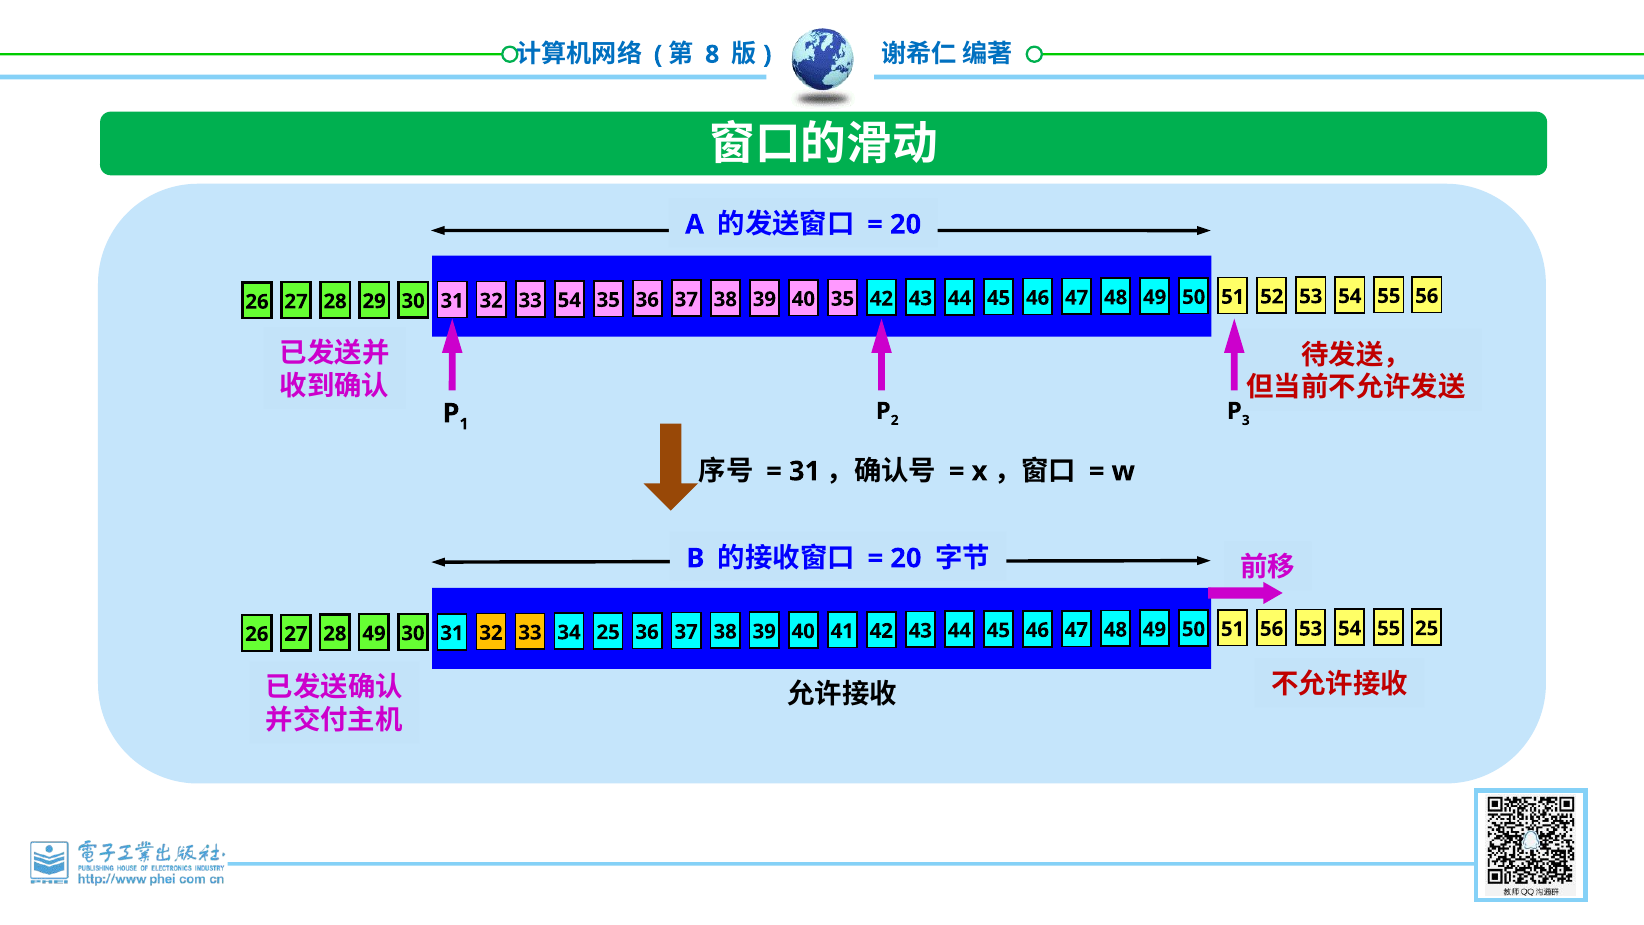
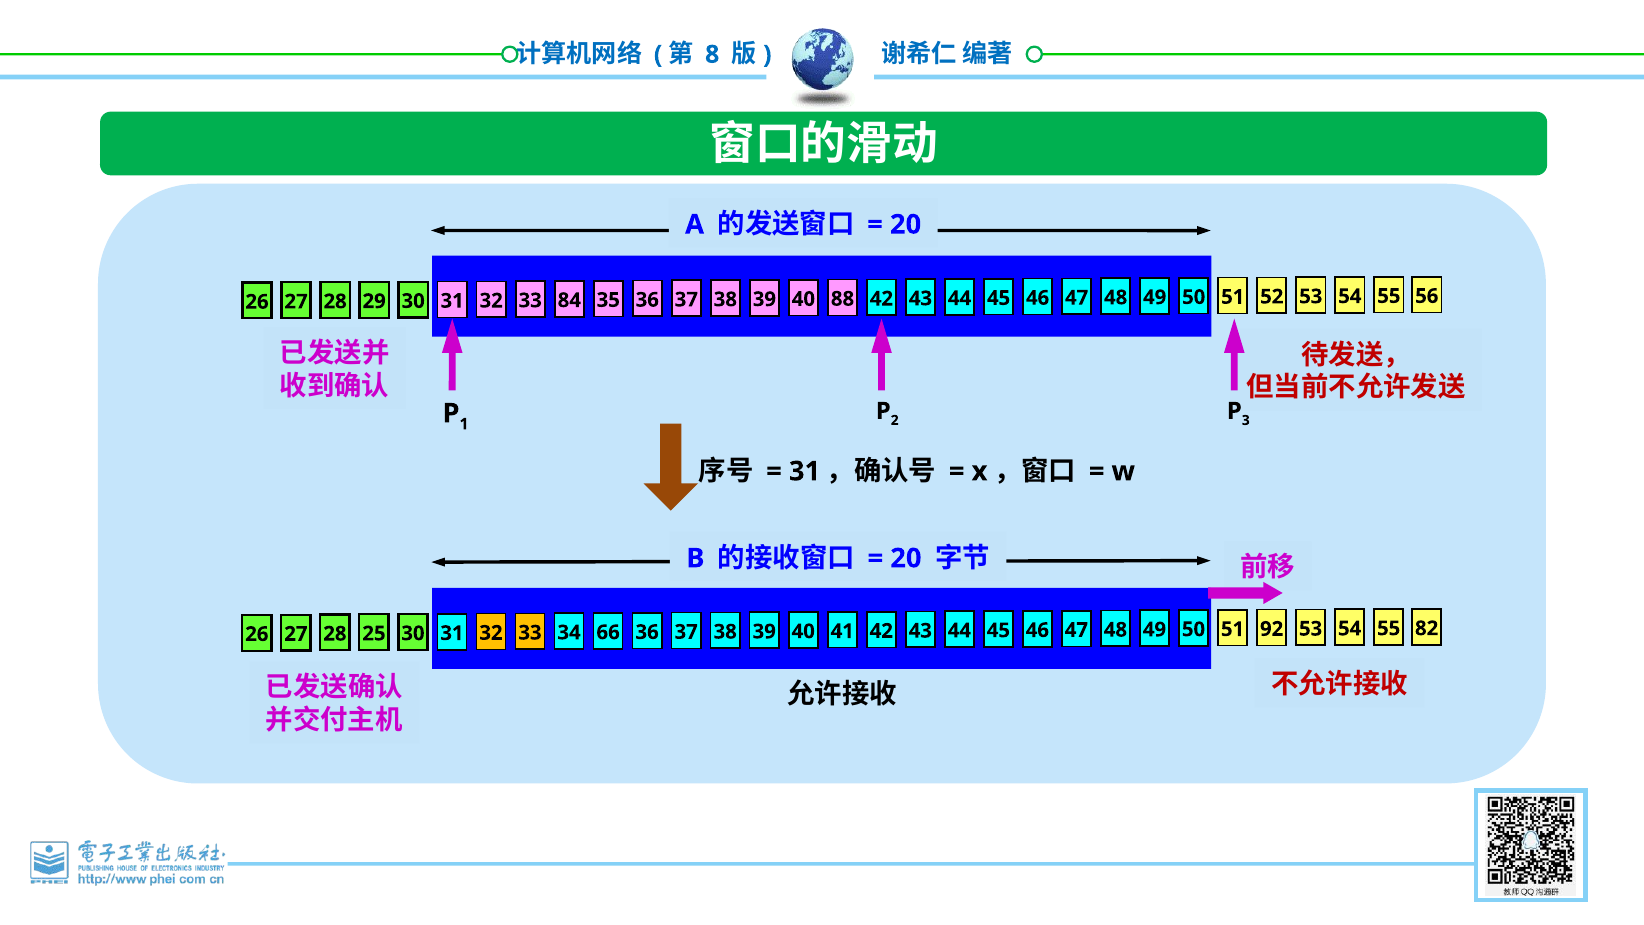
33 54: 54 -> 84 (569, 300)
40 35: 35 -> 88 (843, 299)
28 49: 49 -> 25 (374, 633)
34 25: 25 -> 66 (608, 632)
51 56: 56 -> 92 (1272, 629)
55 25: 25 -> 82 (1427, 628)
